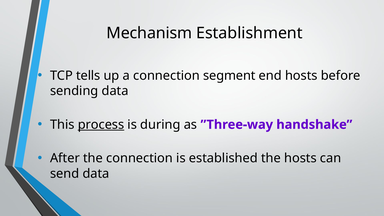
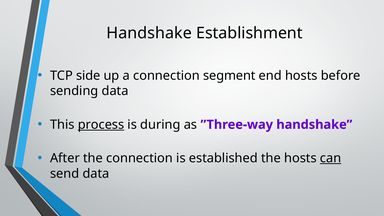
Mechanism: Mechanism -> Handshake (149, 33)
tells: tells -> side (88, 76)
can underline: none -> present (331, 158)
